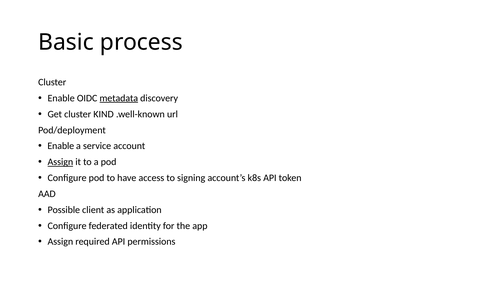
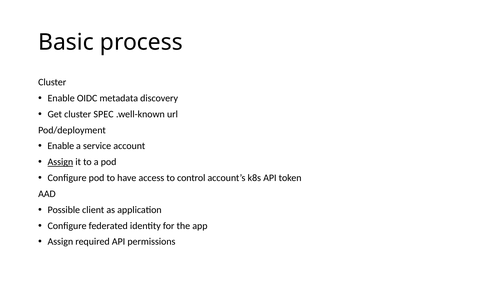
metadata underline: present -> none (119, 98)
KIND: KIND -> SPEC (104, 114)
signing: signing -> control (191, 178)
